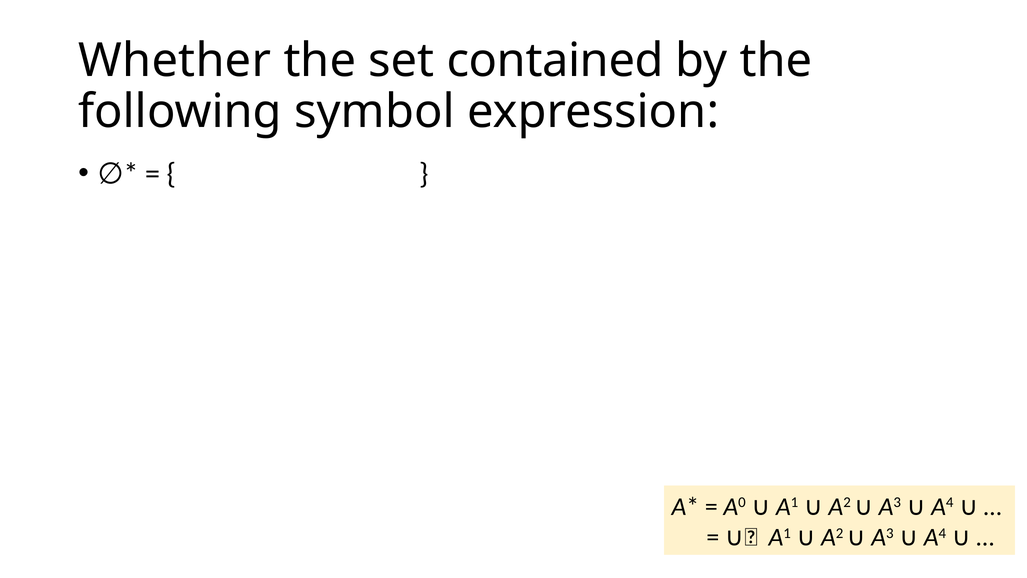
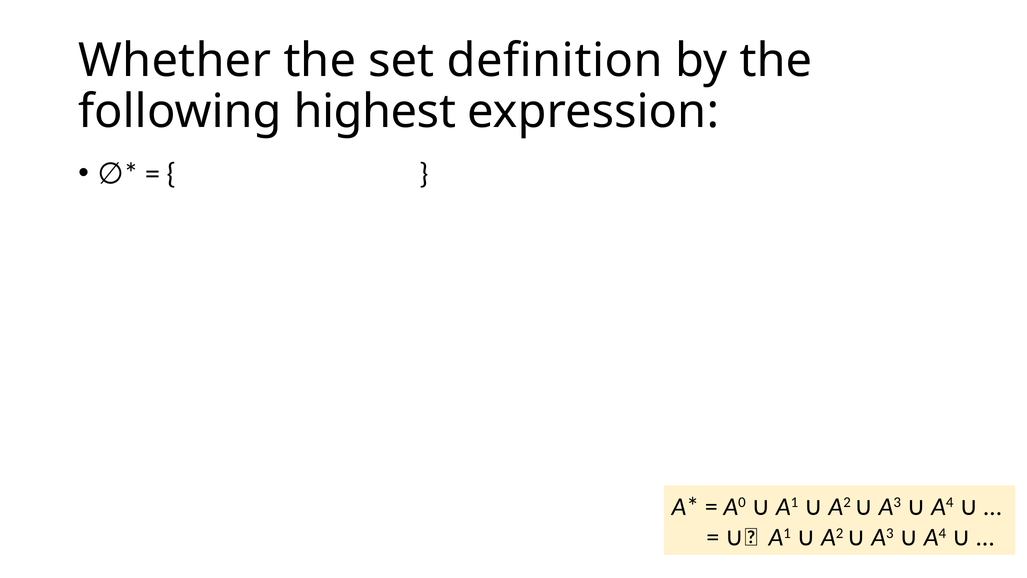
contained: contained -> definition (555, 61)
symbol: symbol -> highest (375, 112)
